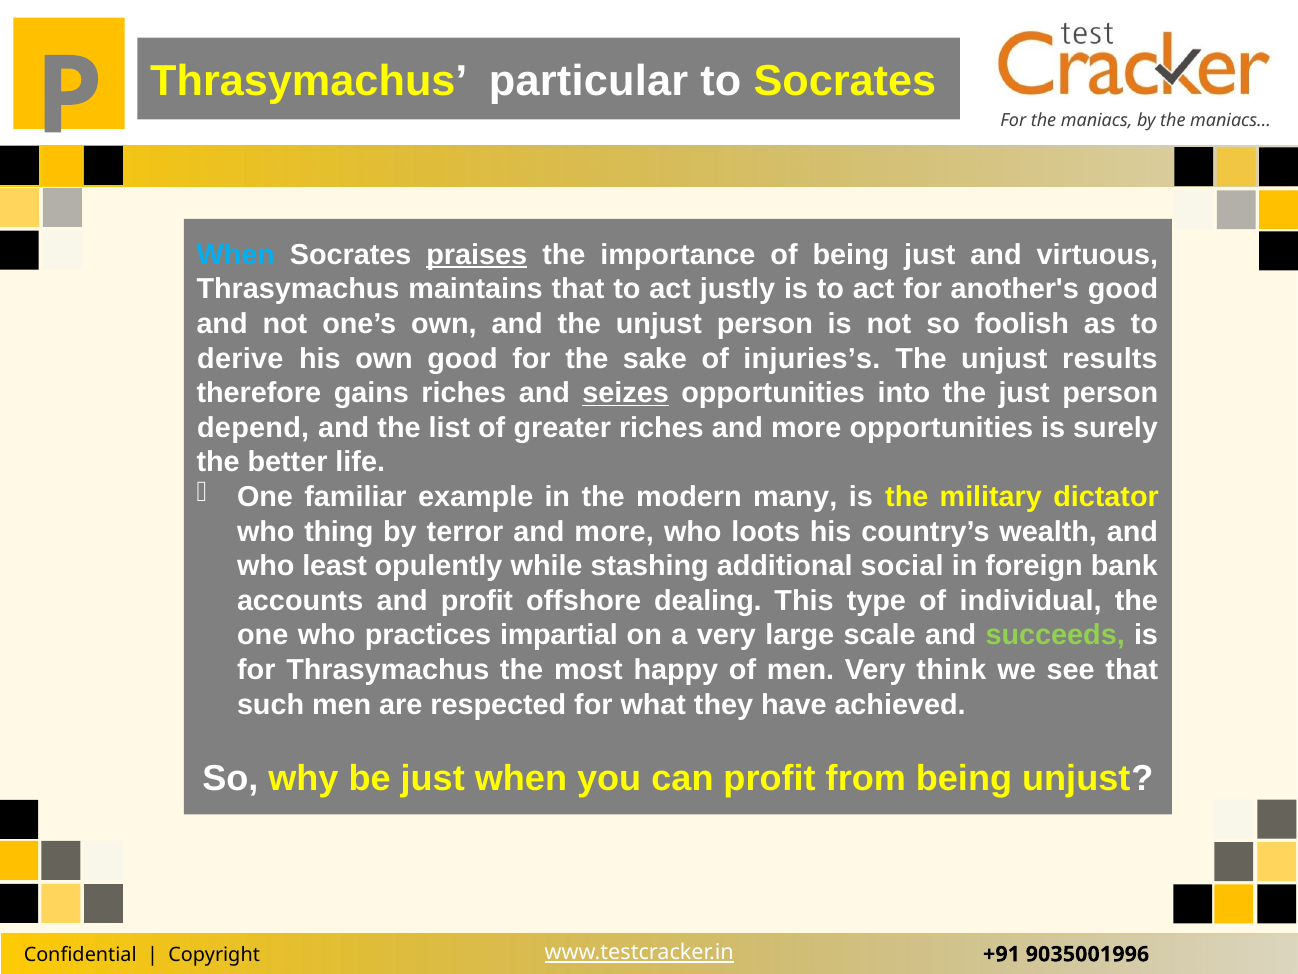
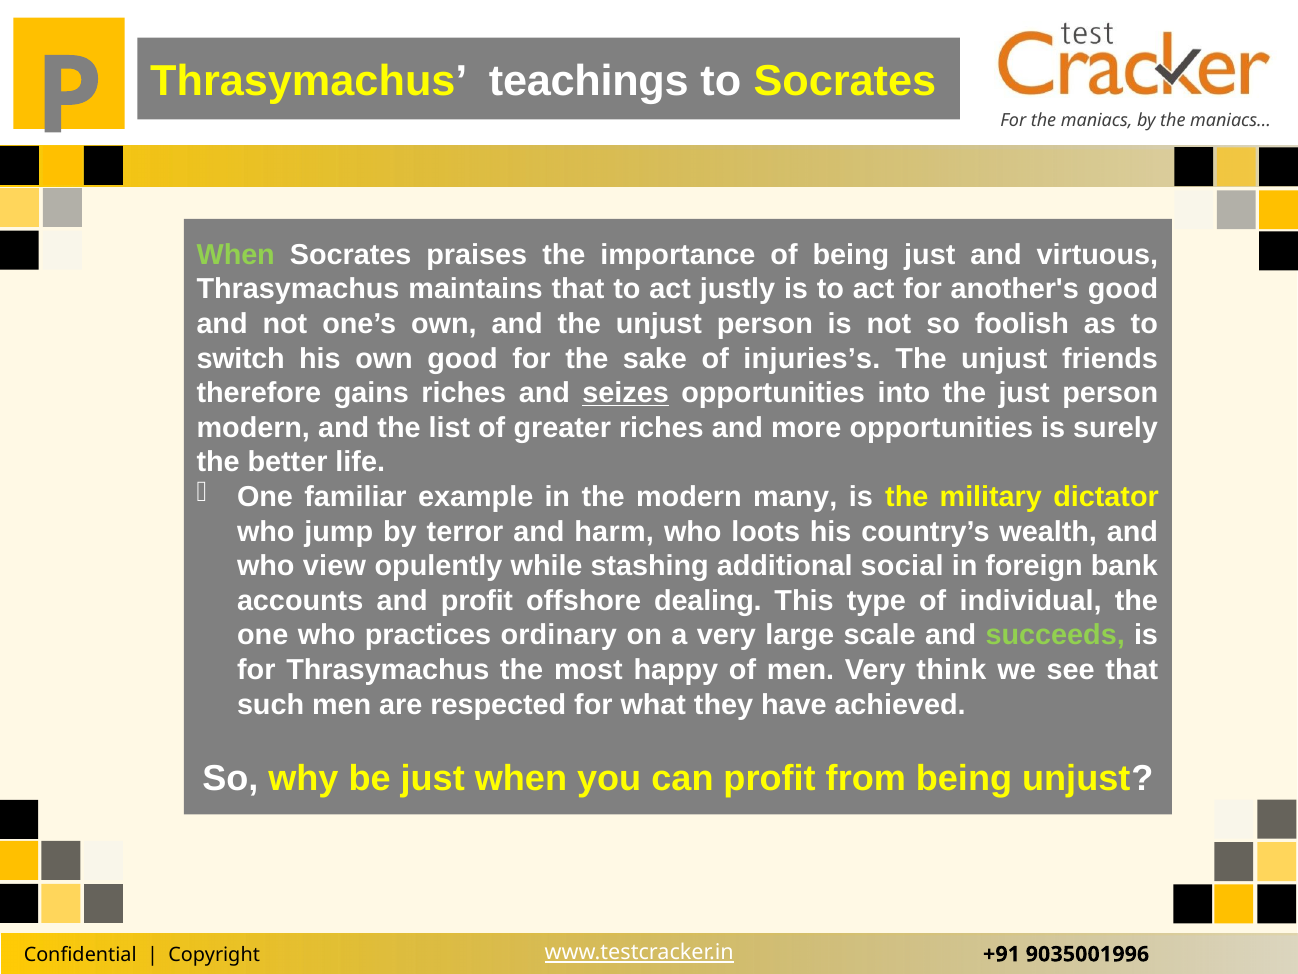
particular: particular -> teachings (589, 81)
When colour: light blue -> light green (236, 255)
praises underline: present -> none (477, 255)
derive: derive -> switch (241, 358)
results: results -> friends (1110, 358)
depend: depend -> modern (253, 428)
thing: thing -> jump (339, 531)
terror and more: more -> harm (614, 531)
least: least -> view (334, 566)
impartial: impartial -> ordinary (559, 635)
